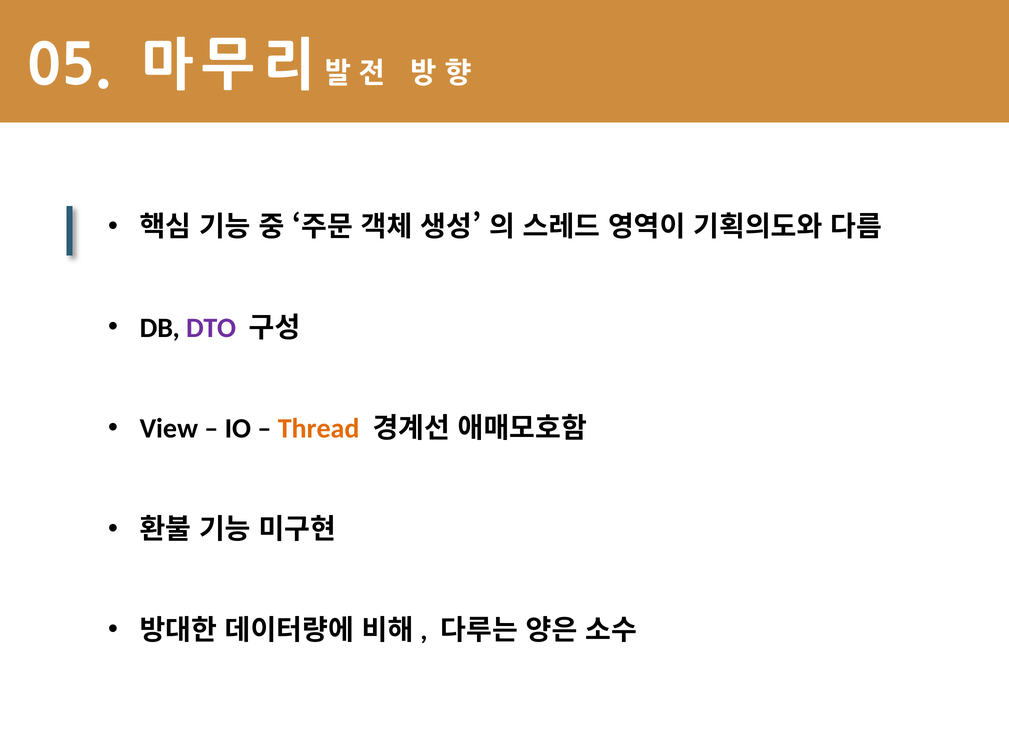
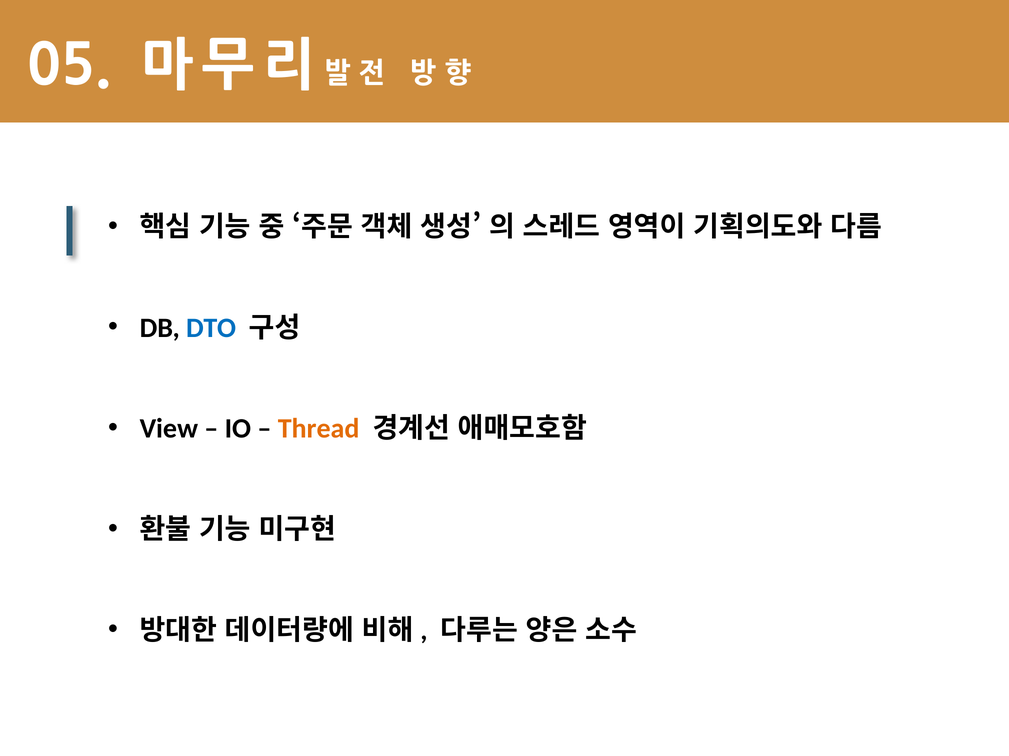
DTO colour: purple -> blue (211, 328)
